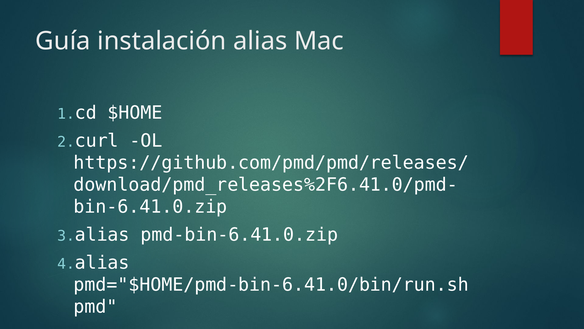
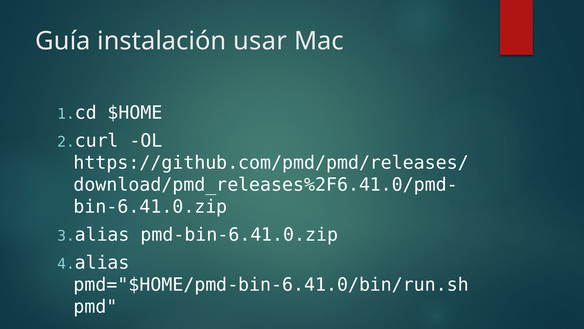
instalación alias: alias -> usar (260, 41)
